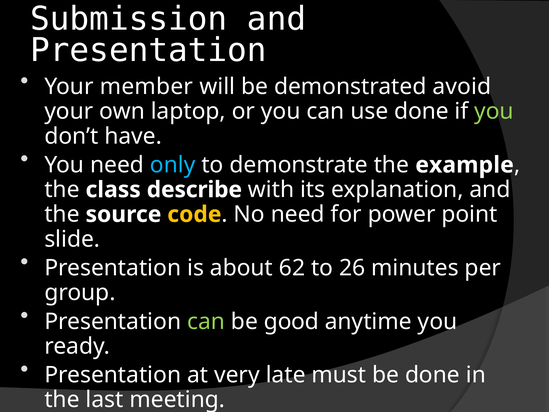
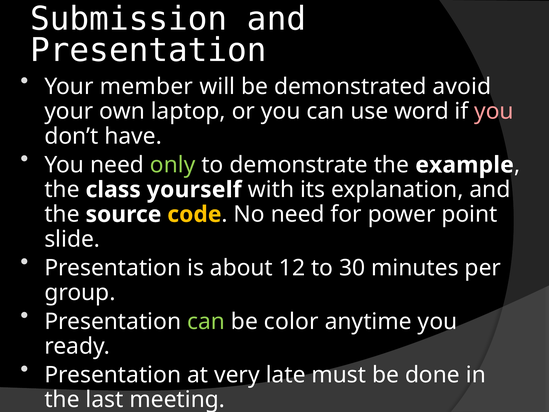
use done: done -> word (422, 111)
you colour: light green -> pink (494, 111)
only colour: light blue -> light green (173, 165)
describe: describe -> yourself (194, 190)
62: 62 -> 12 (292, 268)
26: 26 -> 30 (352, 268)
good: good -> color (291, 321)
